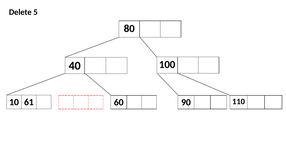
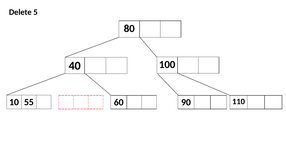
61: 61 -> 55 (29, 102)
